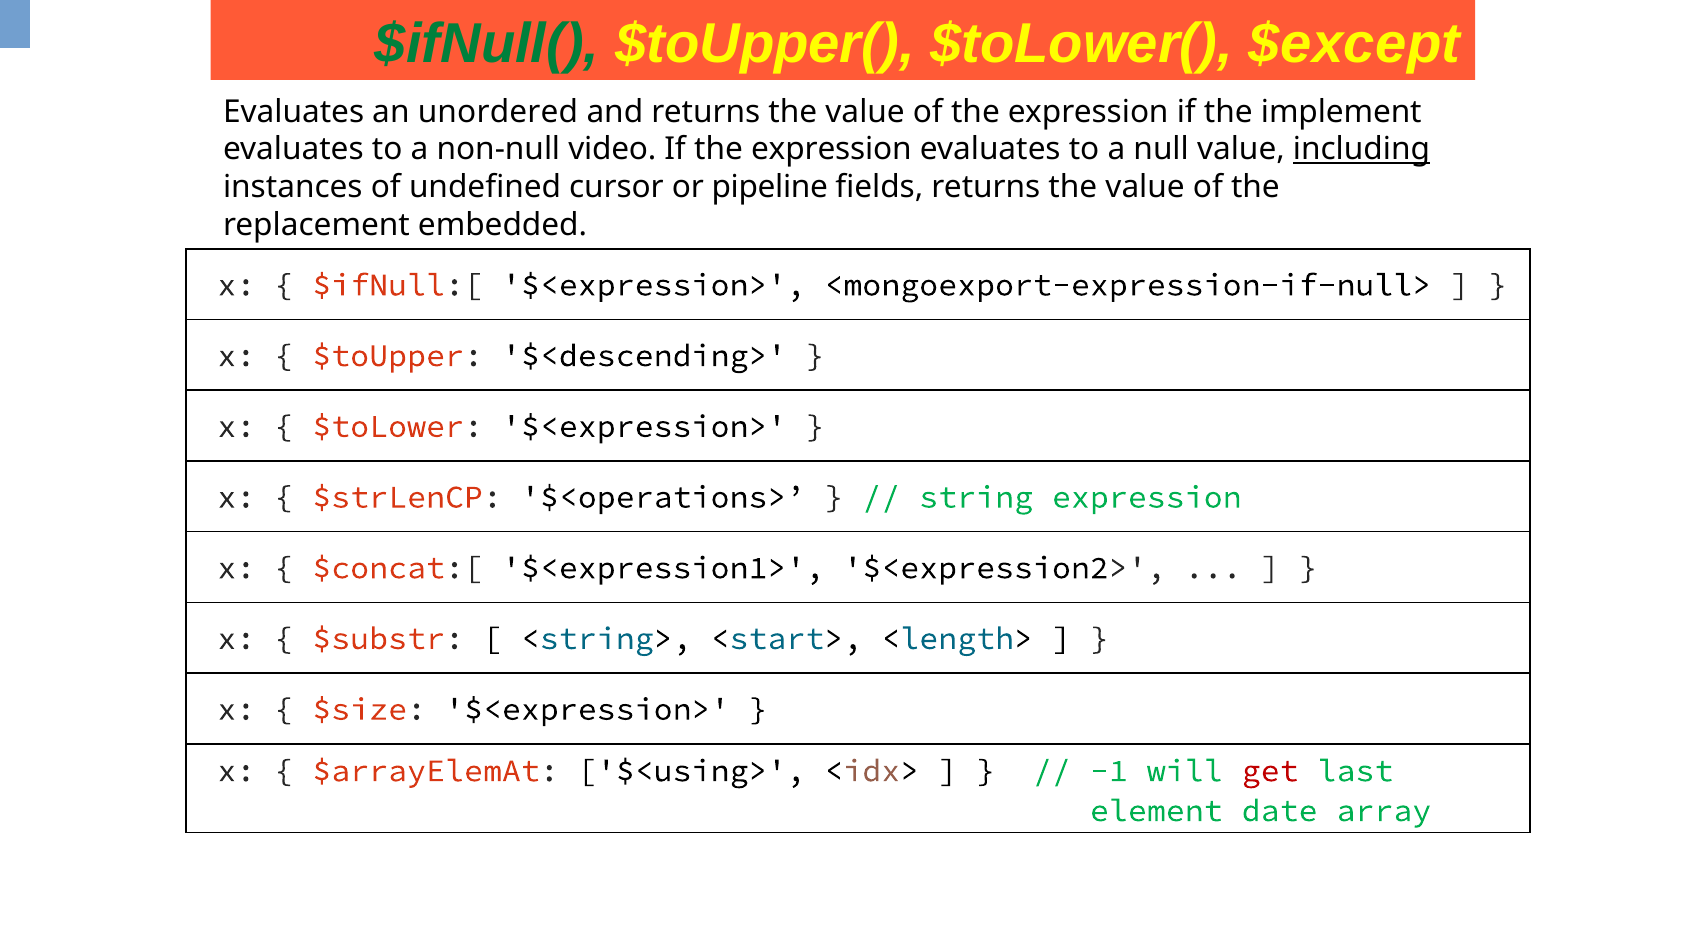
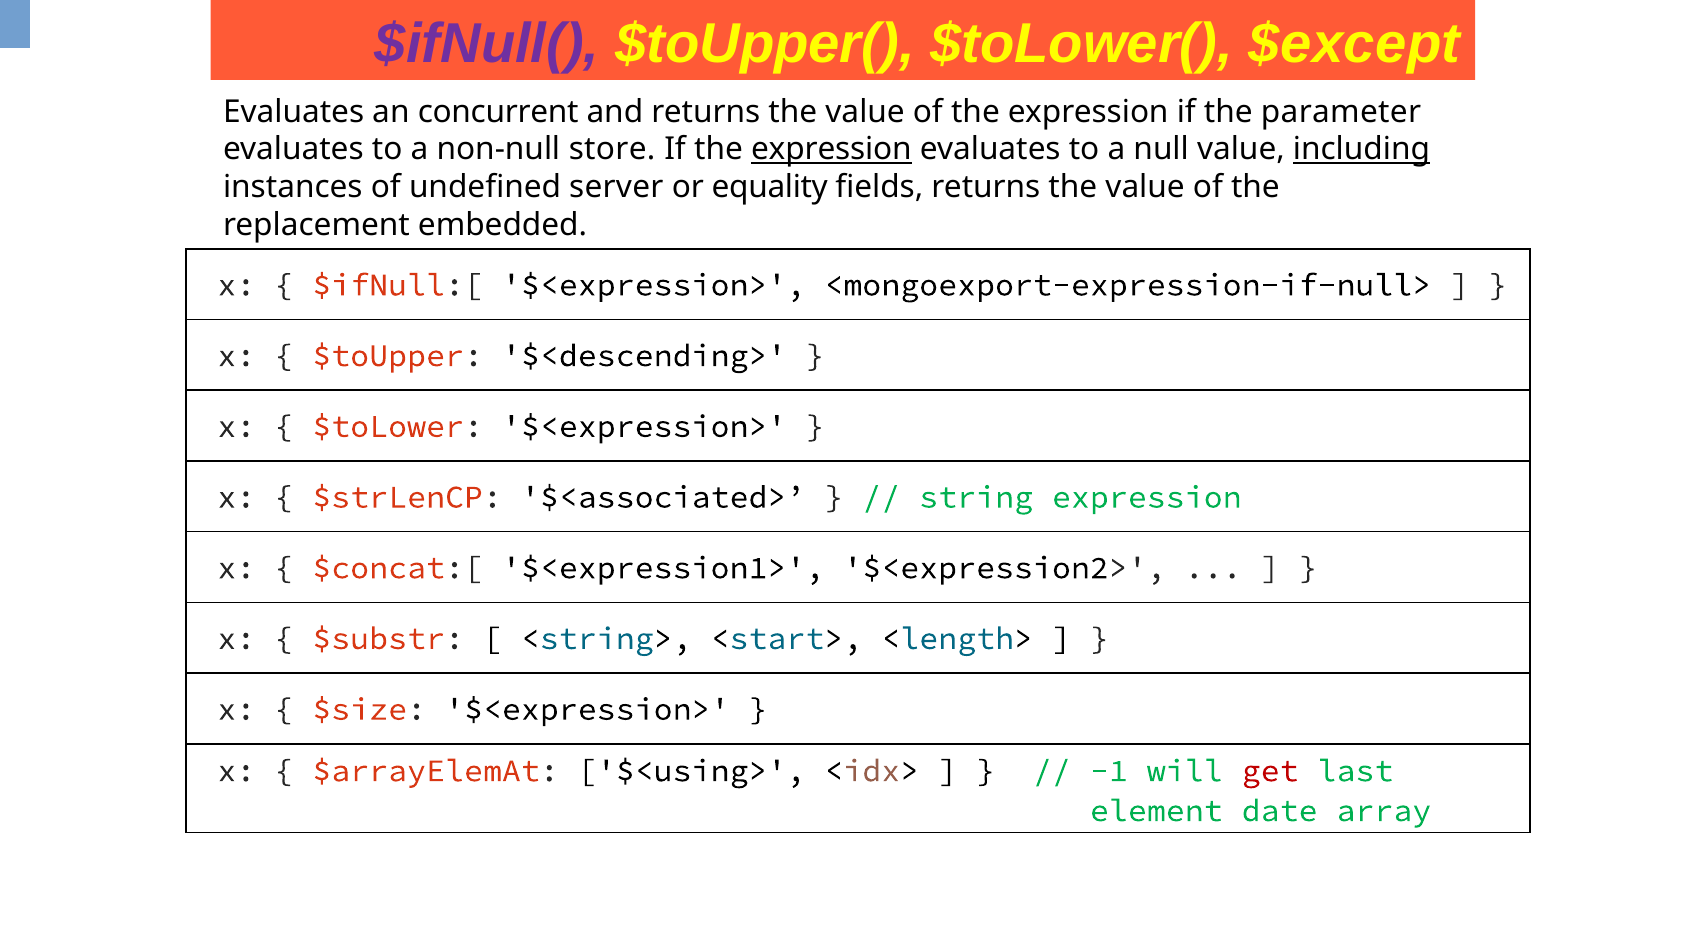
$ifNull( colour: green -> purple (487, 44)
unordered: unordered -> concurrent (498, 112)
implement: implement -> parameter (1341, 112)
video: video -> store (612, 150)
expression underline: none -> present (831, 150)
cursor: cursor -> server (616, 188)
pipeline: pipeline -> equality (770, 188)
$<operations>: $<operations> -> $<associated> (663, 497)
